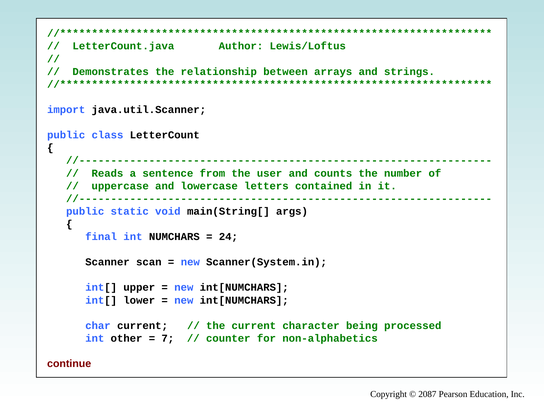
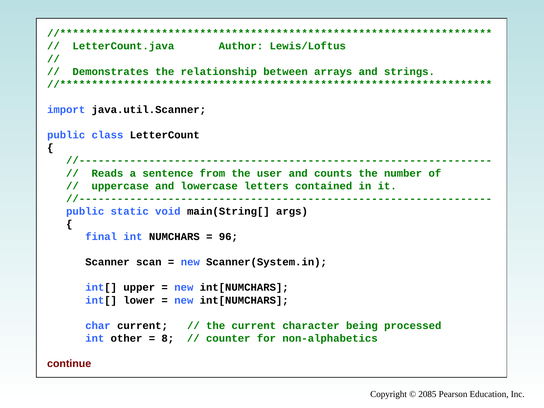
24: 24 -> 96 (228, 237)
7: 7 -> 8 (168, 338)
2087: 2087 -> 2085 (427, 394)
